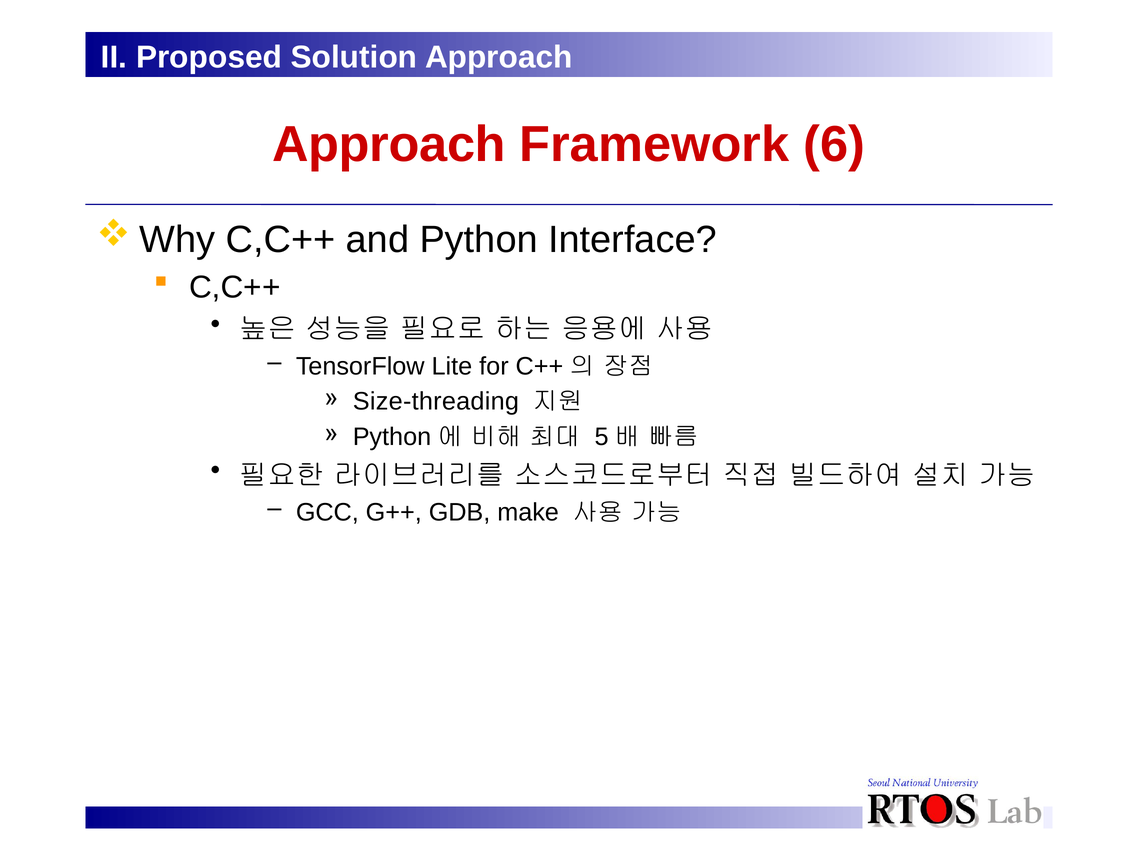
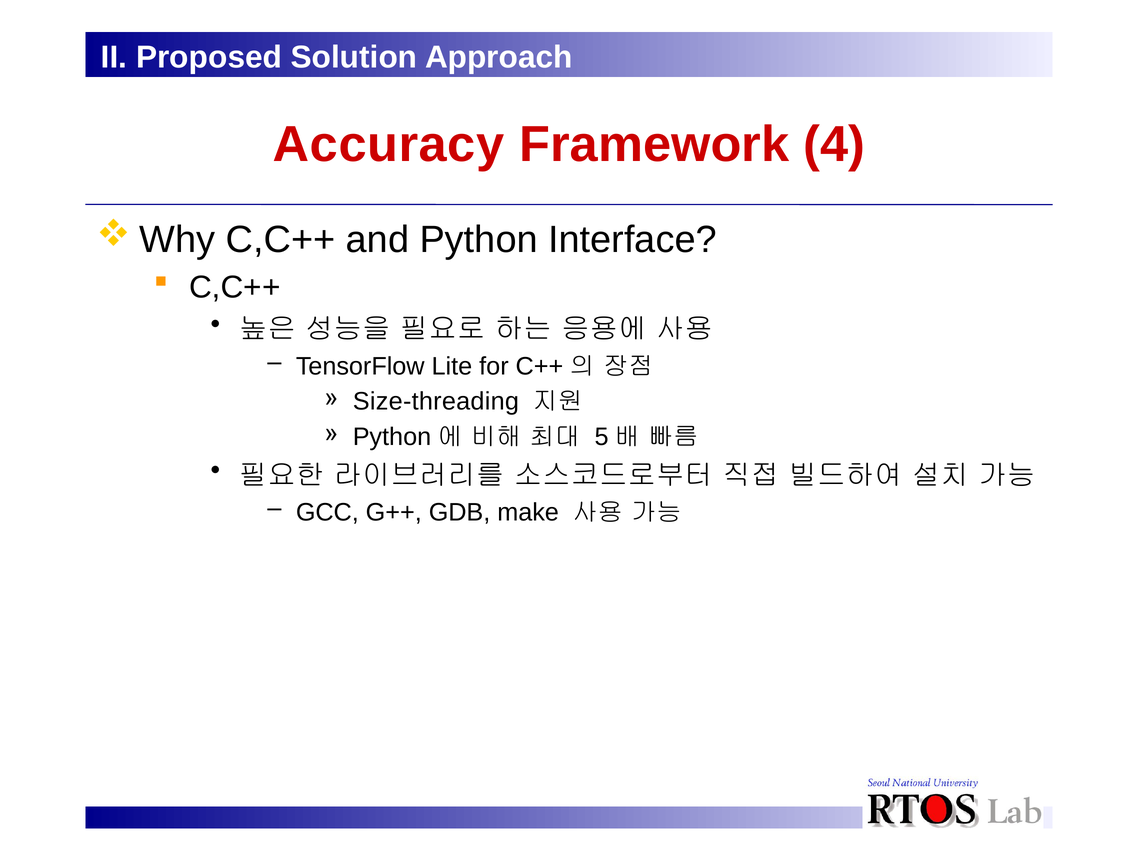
Approach: Approach -> Accuracy (389, 144)
6: 6 -> 4 (834, 144)
